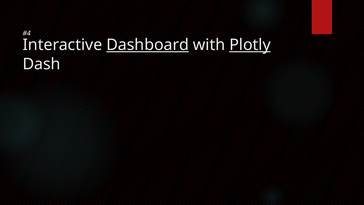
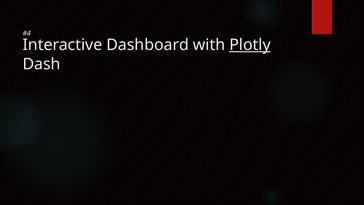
Dashboard underline: present -> none (148, 45)
